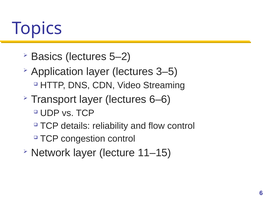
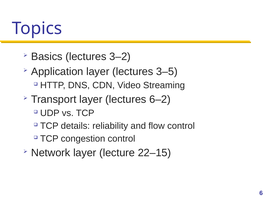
5–2: 5–2 -> 3–2 (120, 57)
6–6: 6–6 -> 6–2 (160, 99)
11–15: 11–15 -> 22–15 (154, 153)
